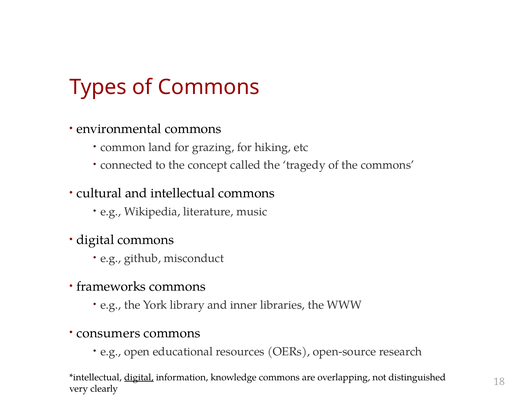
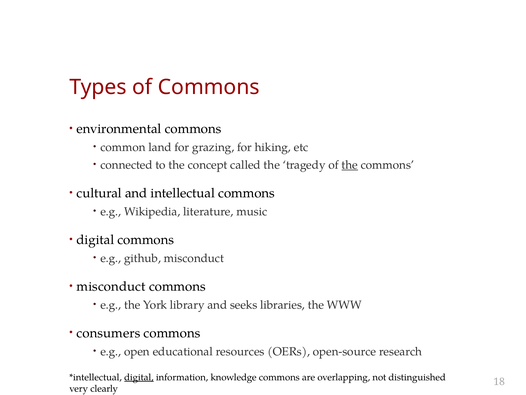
the underline: none -> present (350, 165)
frameworks: frameworks -> misconduct (111, 286)
inner: inner -> seeks (244, 304)
